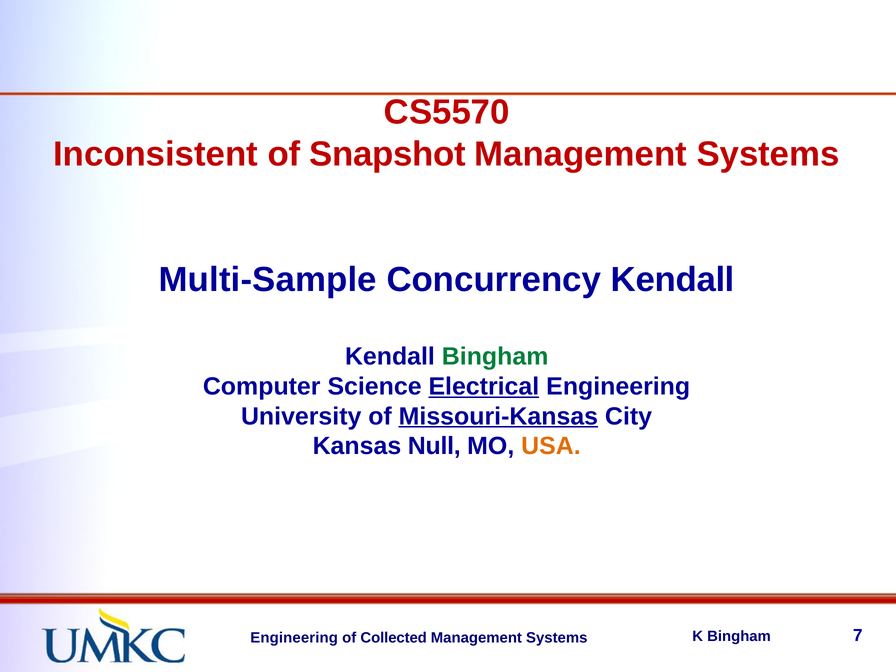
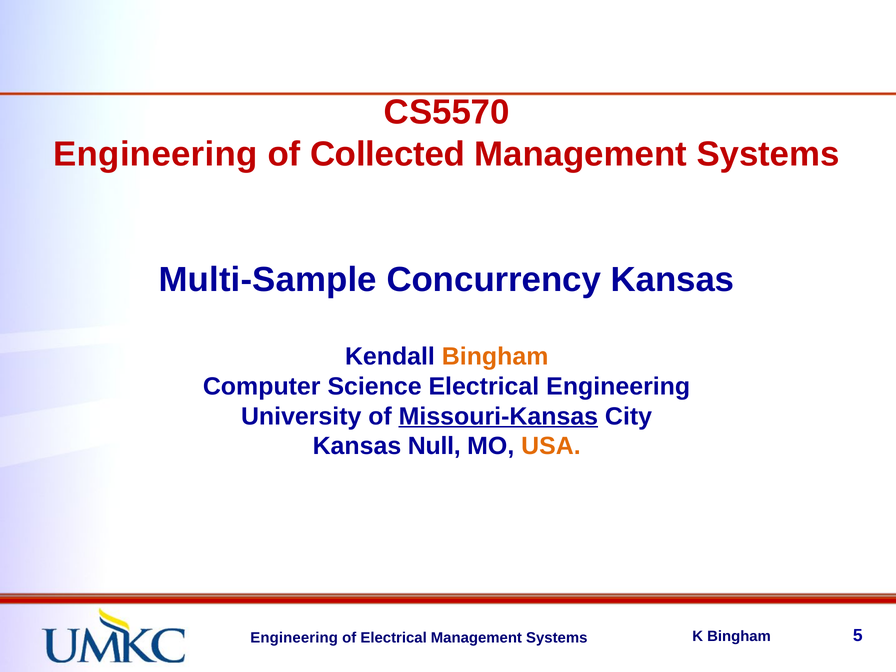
Inconsistent: Inconsistent -> Engineering (155, 154)
Snapshot: Snapshot -> Collected (388, 154)
Concurrency Kendall: Kendall -> Kansas (673, 280)
Bingham colour: green -> orange (495, 357)
Electrical underline: present -> none (484, 386)
of Collected: Collected -> Electrical (394, 638)
7: 7 -> 5 (858, 636)
